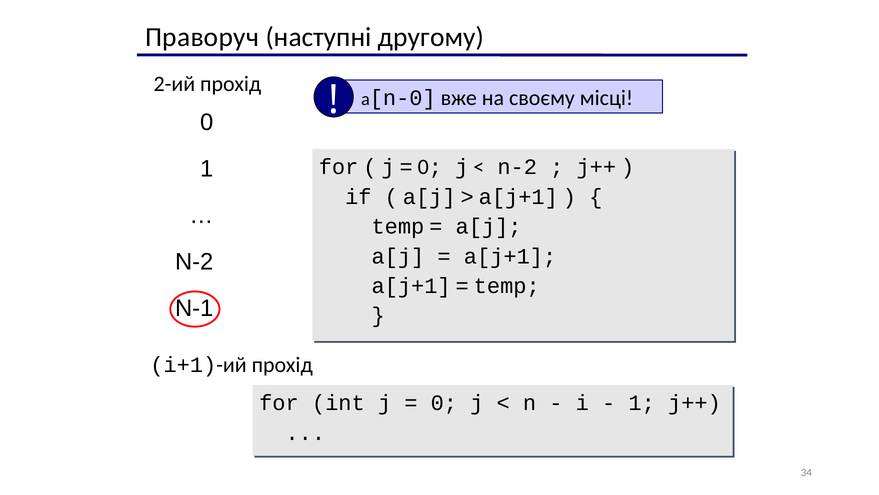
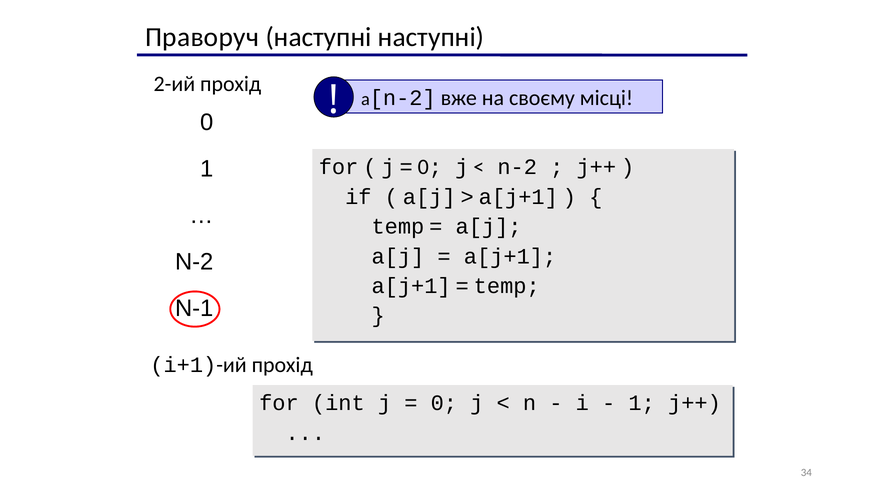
наступні другому: другому -> наступні (431, 37)
n-0: n-0 -> n-2 (403, 98)
